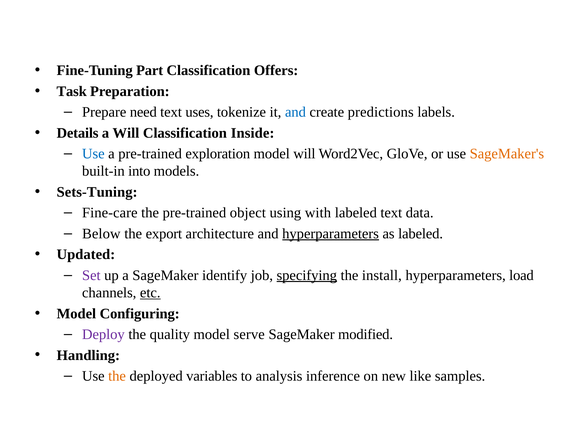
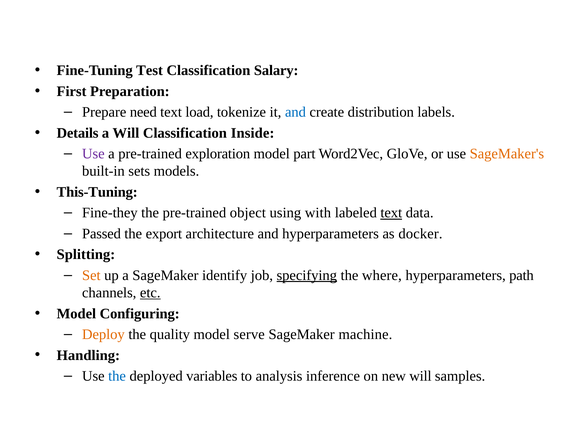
Part: Part -> Test (150, 70)
Offers: Offers -> Salary (276, 70)
Task: Task -> First (72, 91)
uses: uses -> load (200, 112)
predictions: predictions -> distribution (381, 112)
Use colour: blue -> purple (93, 154)
model will: will -> part (304, 154)
into: into -> sets (139, 171)
Sets-Tuning: Sets-Tuning -> This-Tuning (97, 192)
Fine-care: Fine-care -> Fine-they (110, 213)
text underline: none -> present (391, 213)
Below: Below -> Passed (101, 234)
hyperparameters underline: present -> none (331, 234)
as labeled: labeled -> docker (420, 234)
Updated: Updated -> Splitting (86, 254)
Set colour: purple -> orange (91, 275)
install: install -> where (382, 275)
load: load -> path (521, 275)
Deploy colour: purple -> orange (103, 334)
modified: modified -> machine (365, 334)
the colour: orange -> blue (117, 376)
new like: like -> will (420, 376)
